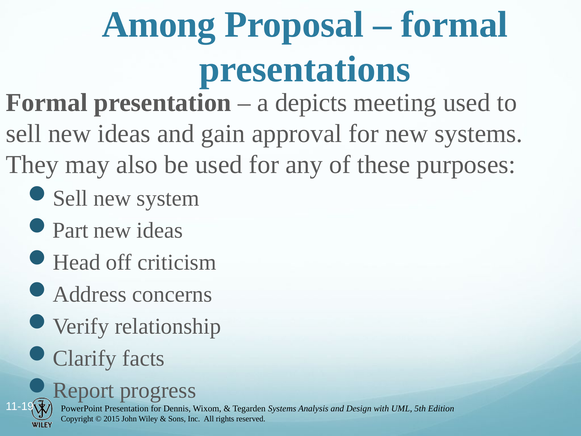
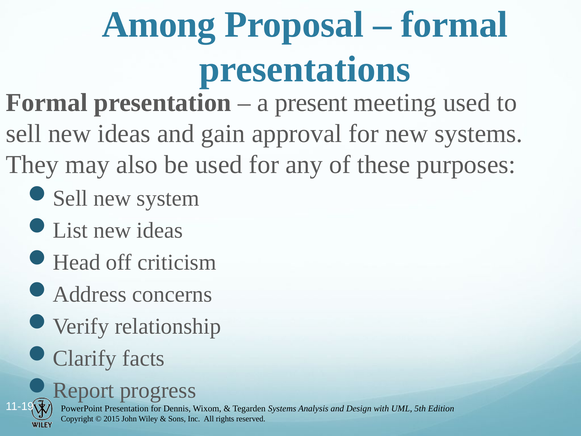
depicts: depicts -> present (311, 103)
Part: Part -> List (70, 230)
